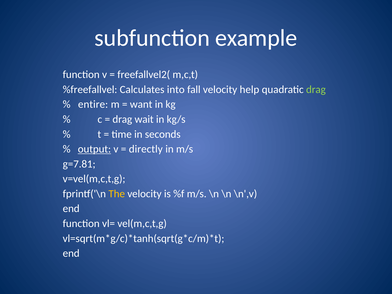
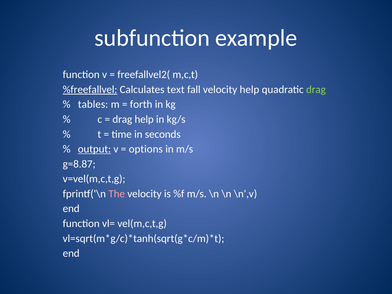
%freefallvel underline: none -> present (90, 89)
into: into -> text (176, 89)
entire: entire -> tables (93, 104)
want: want -> forth (141, 104)
drag wait: wait -> help (144, 119)
directly: directly -> options (146, 149)
g=7.81: g=7.81 -> g=8.87 (79, 164)
The colour: yellow -> pink (117, 194)
